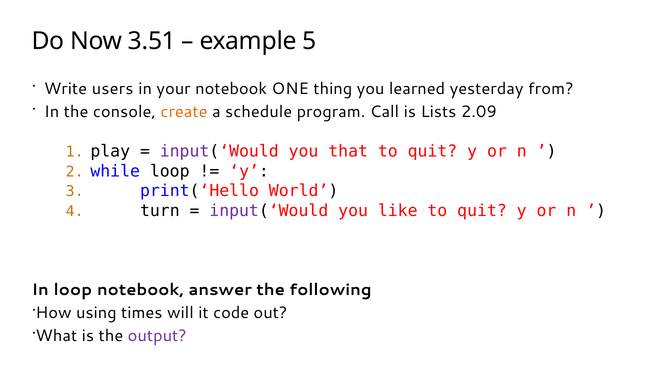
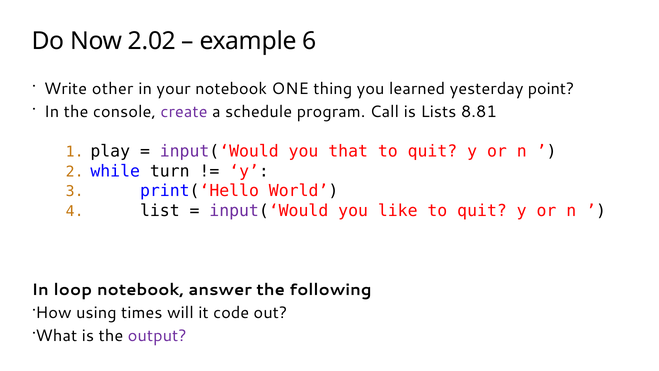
3.51: 3.51 -> 2.02 (152, 41)
5: 5 -> 6 (309, 41)
users: users -> other (113, 89)
from: from -> point (551, 89)
create colour: orange -> purple (184, 112)
2.09: 2.09 -> 8.81 (479, 112)
while loop: loop -> turn (170, 171)
turn: turn -> list (160, 211)
